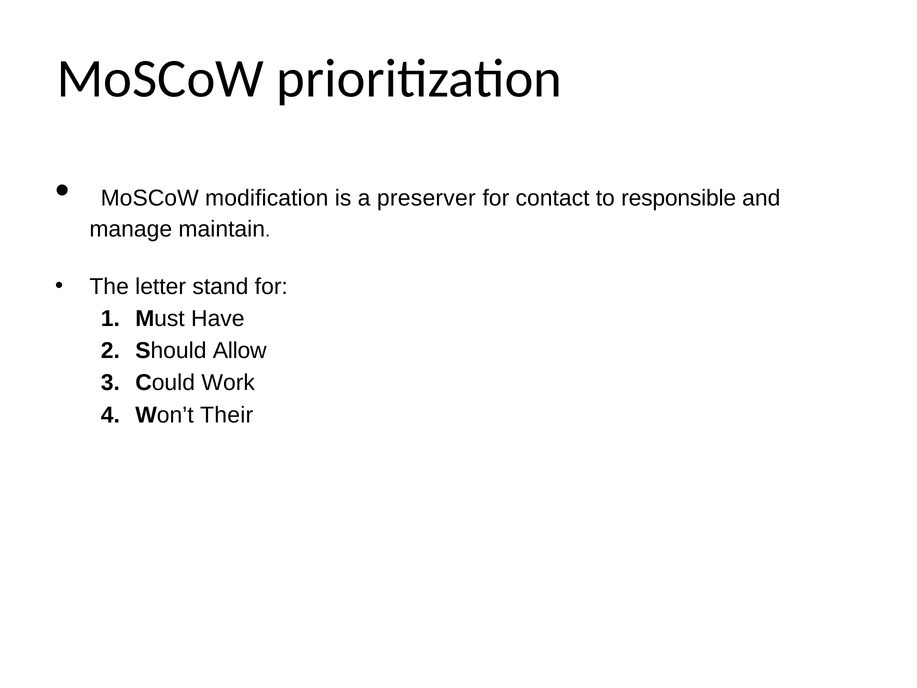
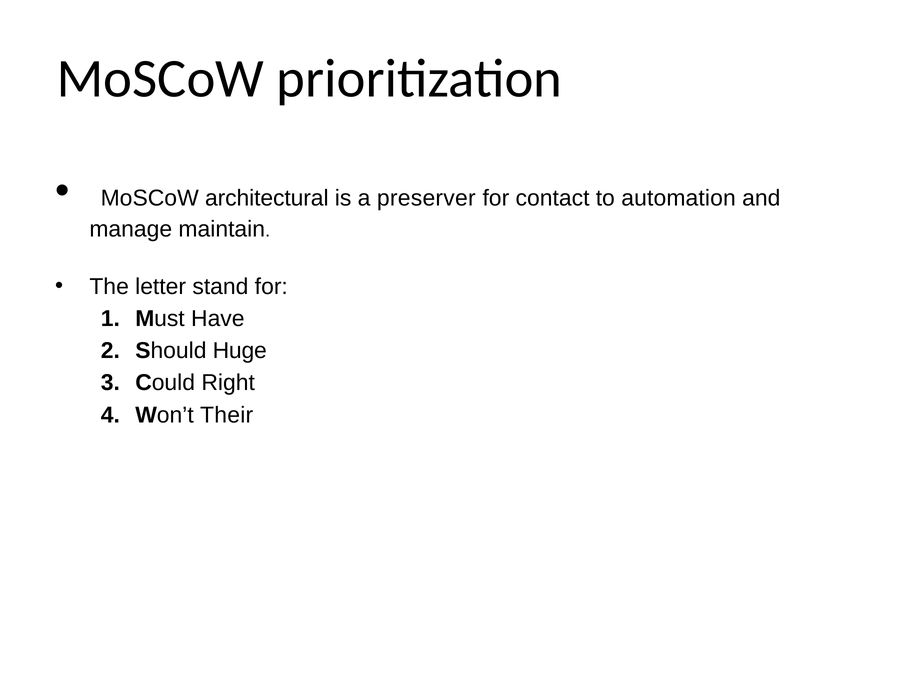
modification: modification -> architectural (267, 198)
responsible: responsible -> automation (679, 198)
Allow: Allow -> Huge (240, 351)
Work: Work -> Right (228, 383)
